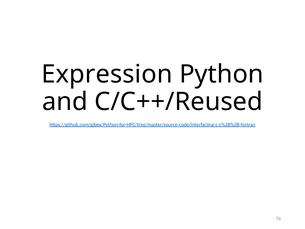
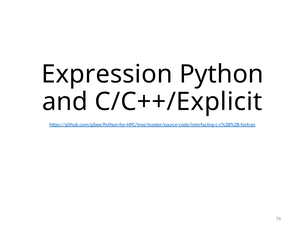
C/C++/Reused: C/C++/Reused -> C/C++/Explicit (178, 102)
